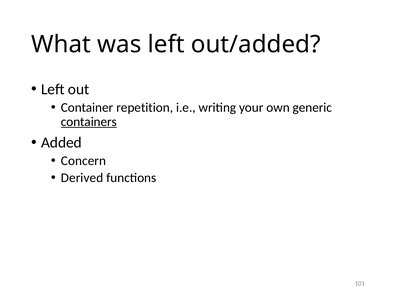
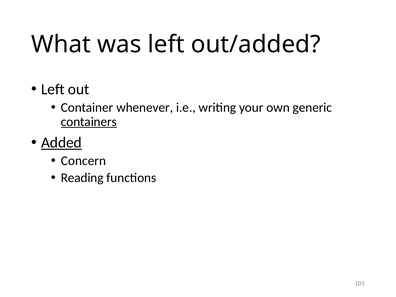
repetition: repetition -> whenever (145, 107)
Added underline: none -> present (61, 143)
Derived: Derived -> Reading (82, 178)
